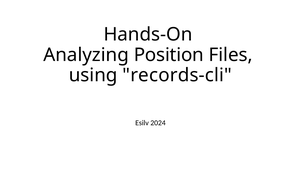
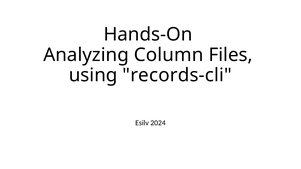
Position: Position -> Column (169, 55)
